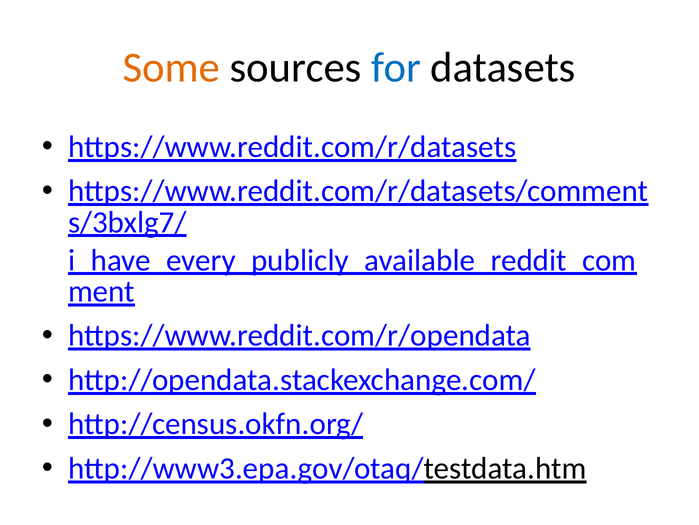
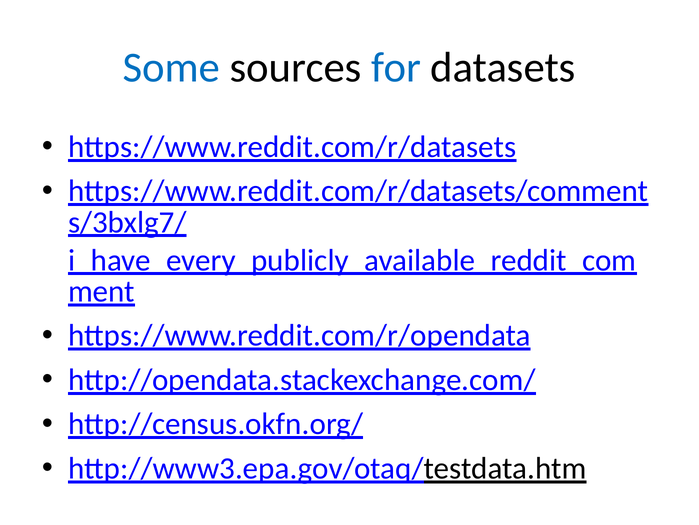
Some colour: orange -> blue (171, 68)
